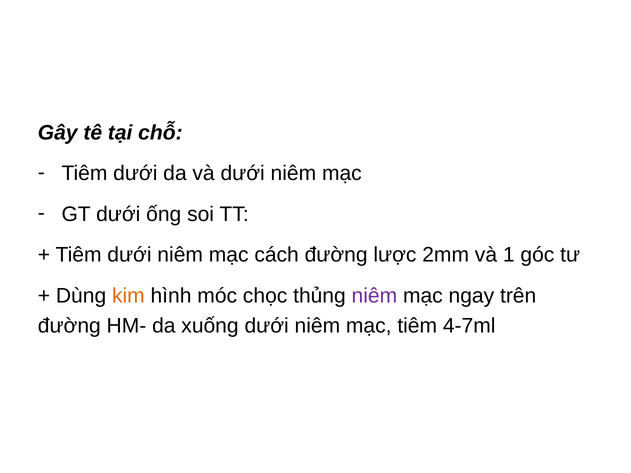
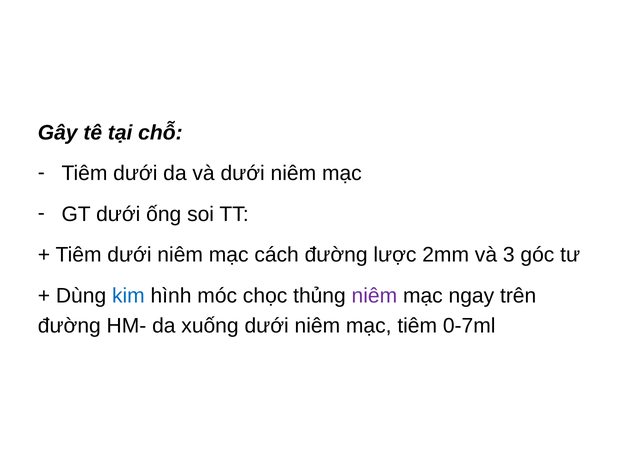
1: 1 -> 3 (509, 255)
kim colour: orange -> blue (128, 296)
4-7ml: 4-7ml -> 0-7ml (469, 326)
